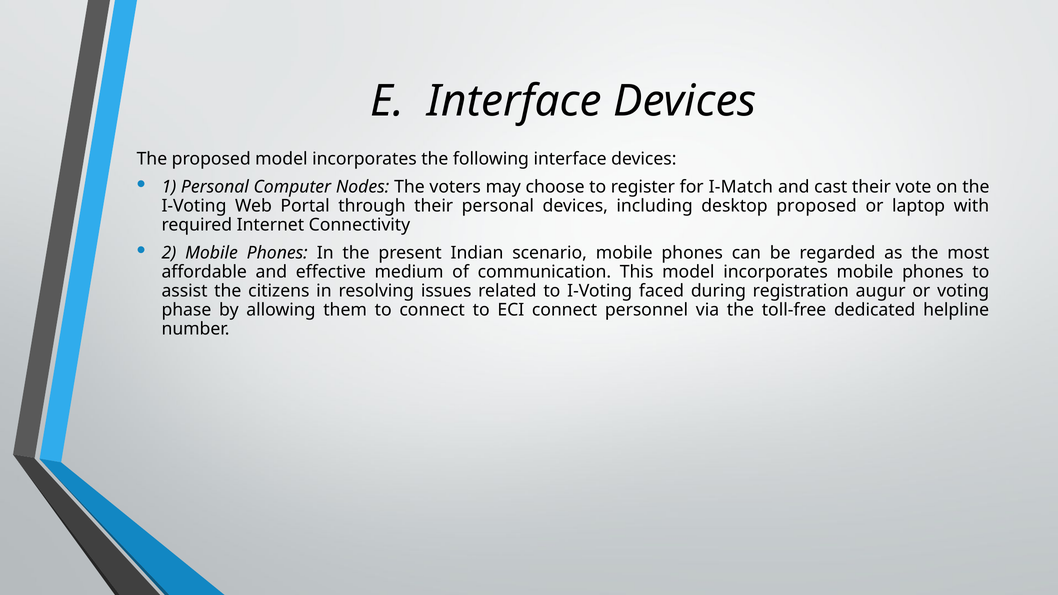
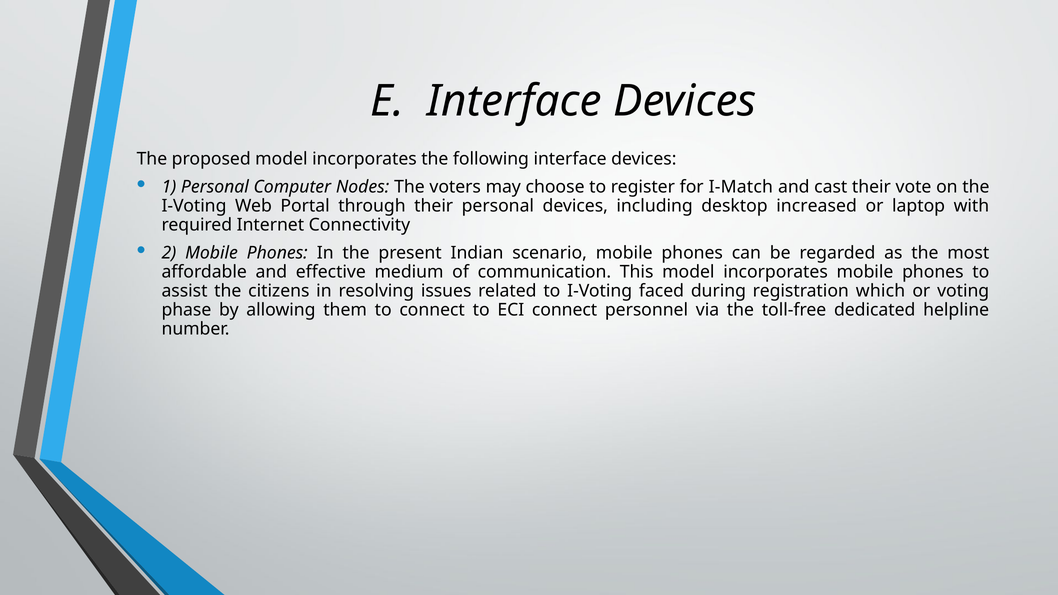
desktop proposed: proposed -> increased (817, 206)
augur: augur -> which (881, 291)
